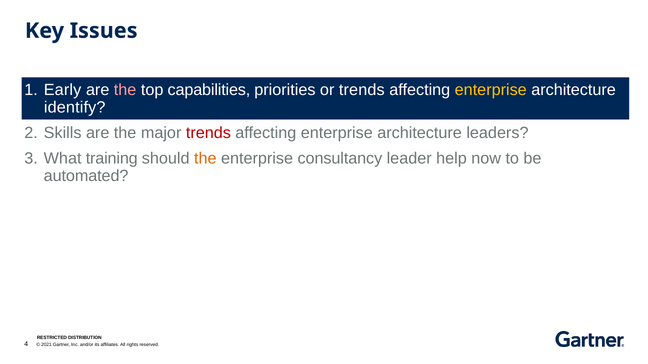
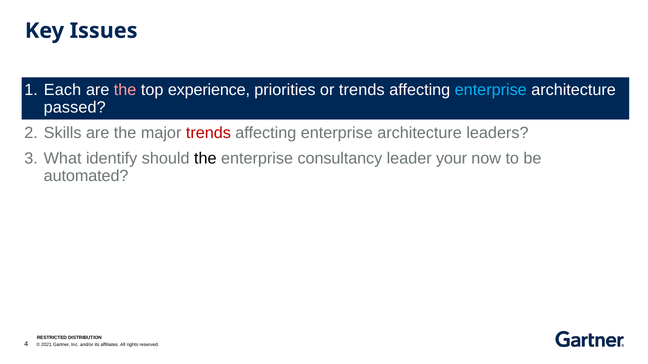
Early: Early -> Each (63, 90)
capabilities: capabilities -> experience (209, 90)
enterprise colour: yellow -> light blue (491, 90)
identify: identify -> passed (75, 107)
training: training -> identify (112, 158)
the colour: orange -> black (205, 158)
help: help -> your (452, 158)
